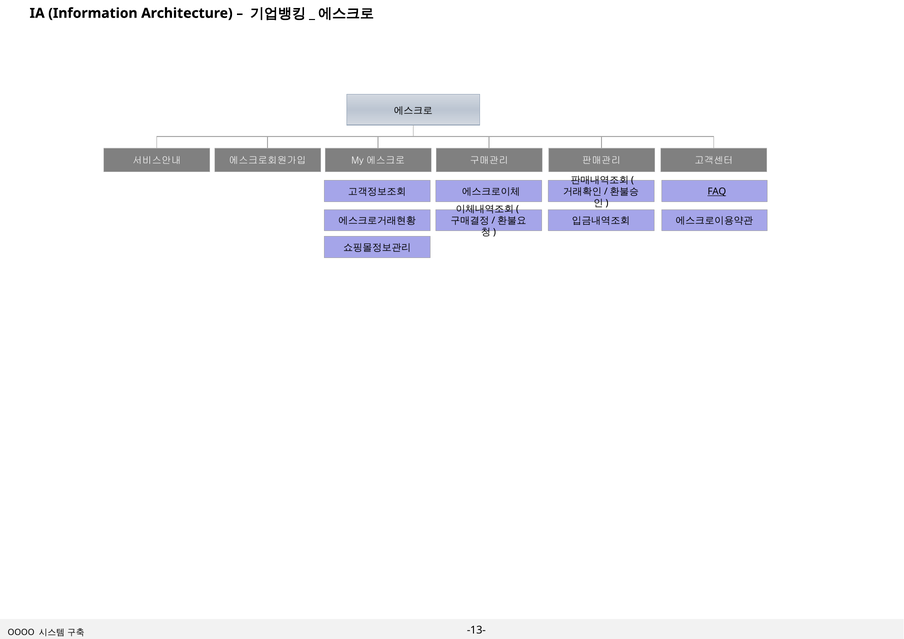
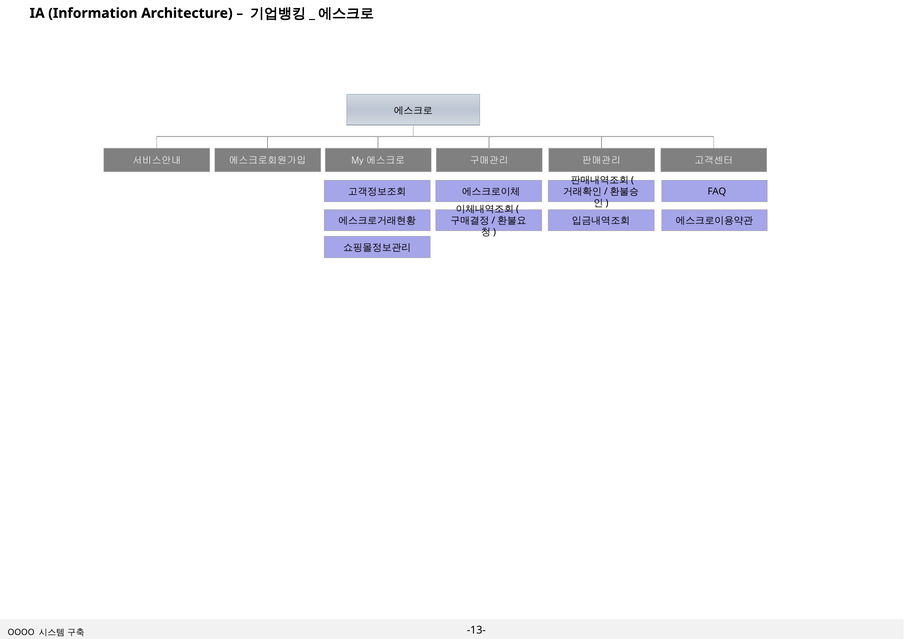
FAQ underline: present -> none (717, 192)
